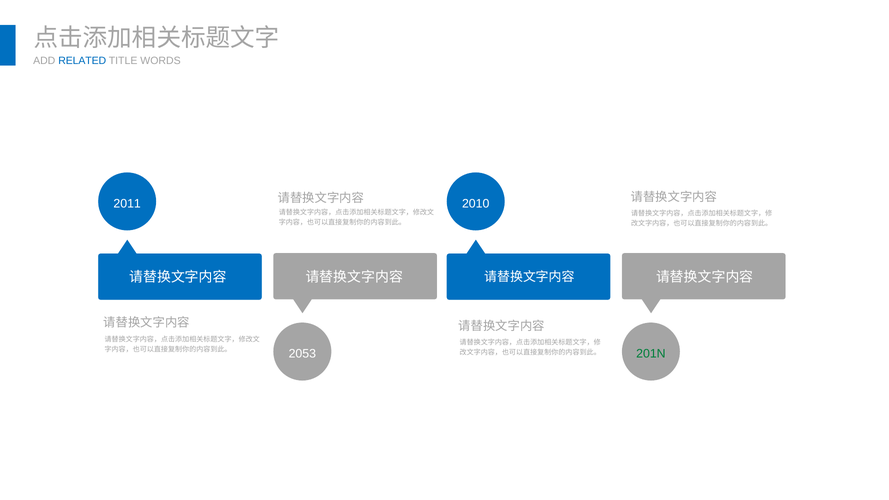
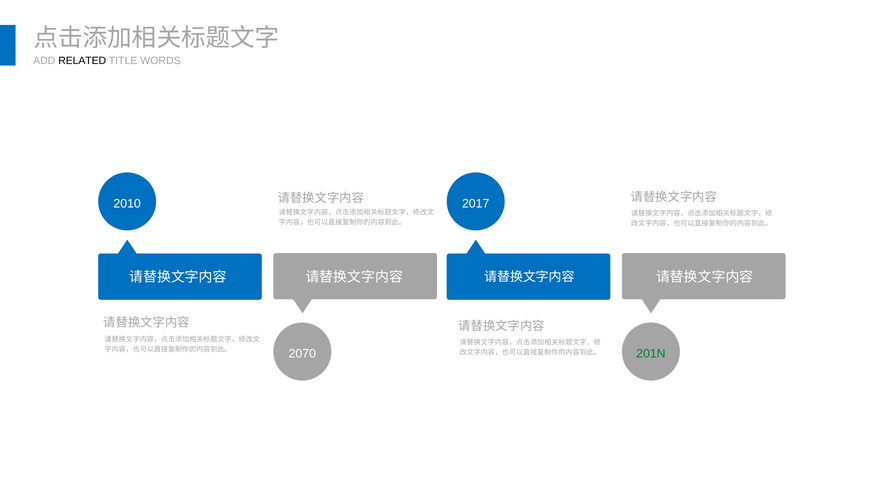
RELATED colour: blue -> black (82, 61)
2011: 2011 -> 2010 (127, 204)
2010: 2010 -> 2017 (476, 204)
2053: 2053 -> 2070 (302, 354)
